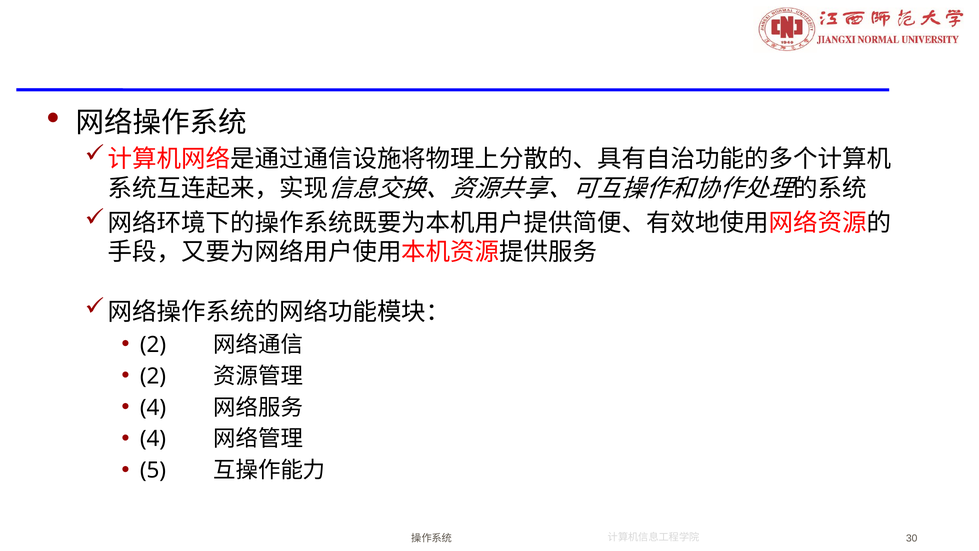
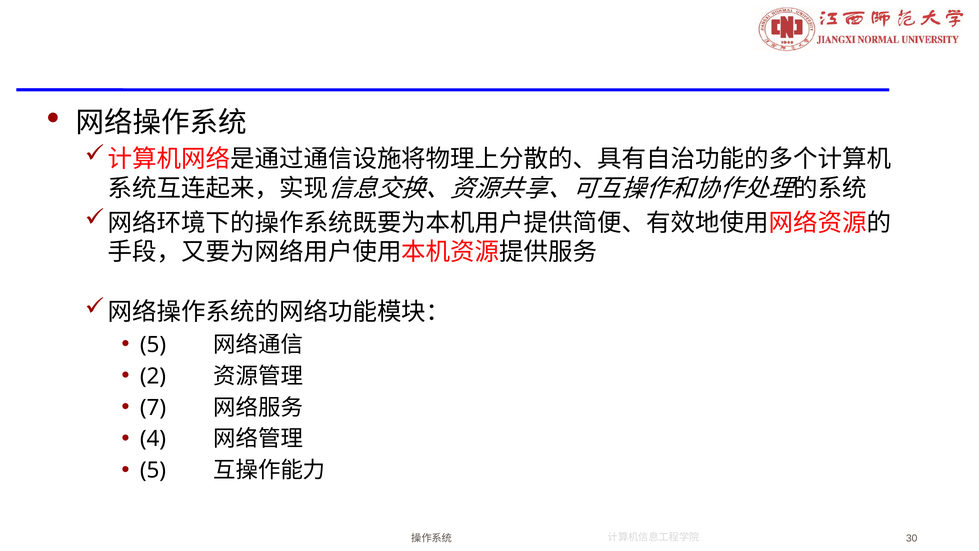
2: 2 -> 5 (153, 345)
4: 4 -> 7 (153, 407)
